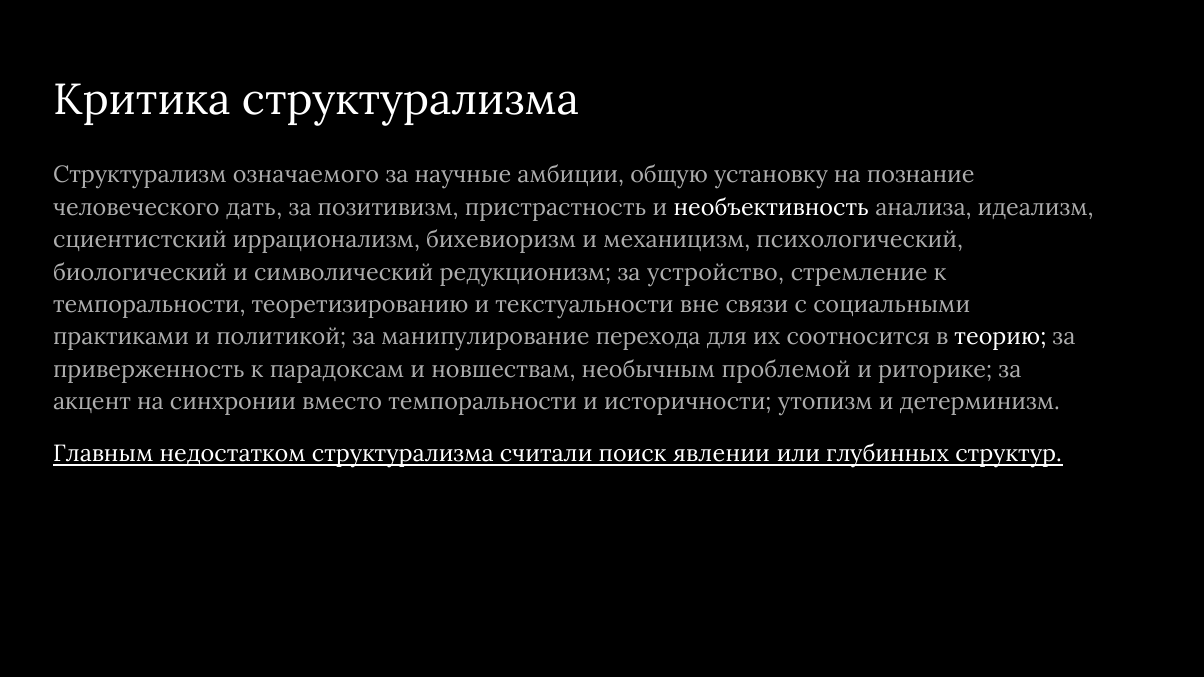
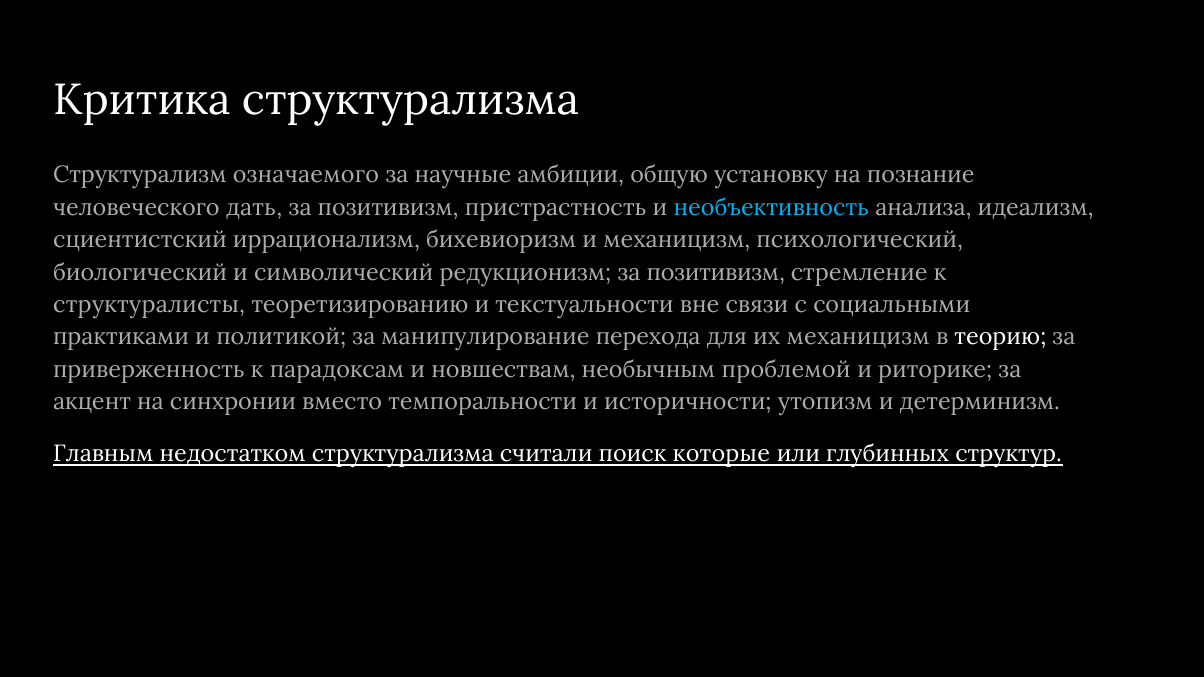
необъективность colour: white -> light blue (771, 208)
редукционизм за устройство: устройство -> позитивизм (716, 272)
темпоральности: темпоральности -> структуралисты (149, 305)
их соотносится: соотносится -> механицизм (858, 337)
явлении: явлении -> которые (721, 454)
